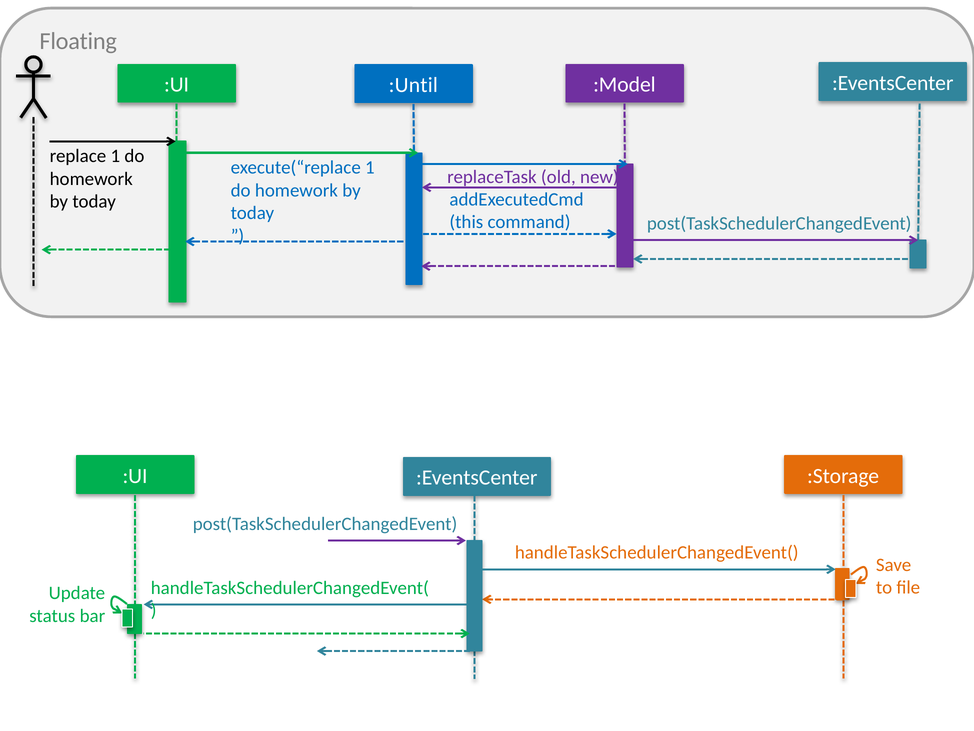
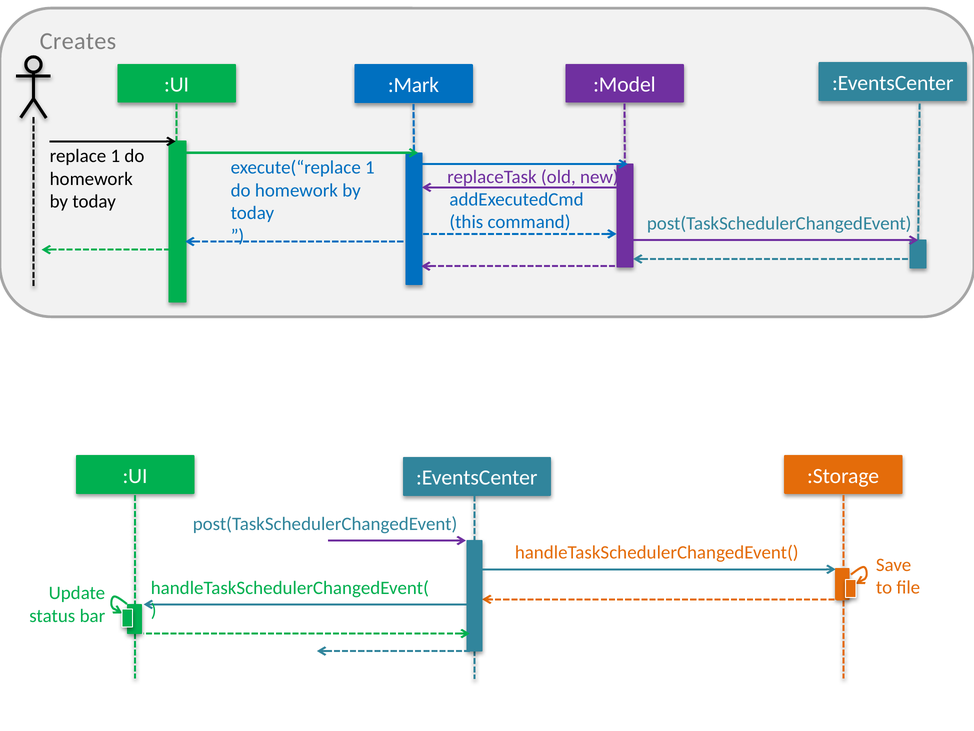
Floating: Floating -> Creates (78, 41)
:Until: :Until -> :Mark (414, 85)
